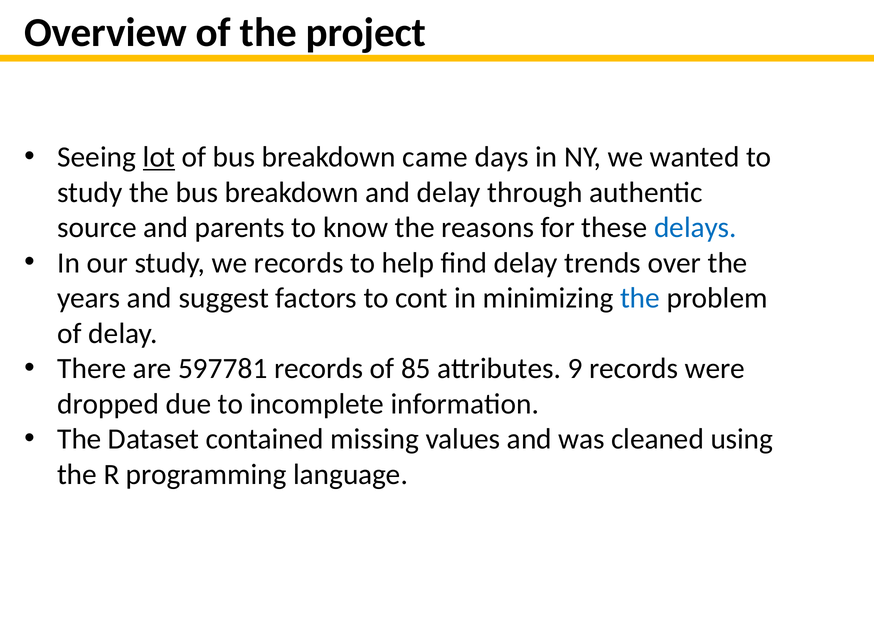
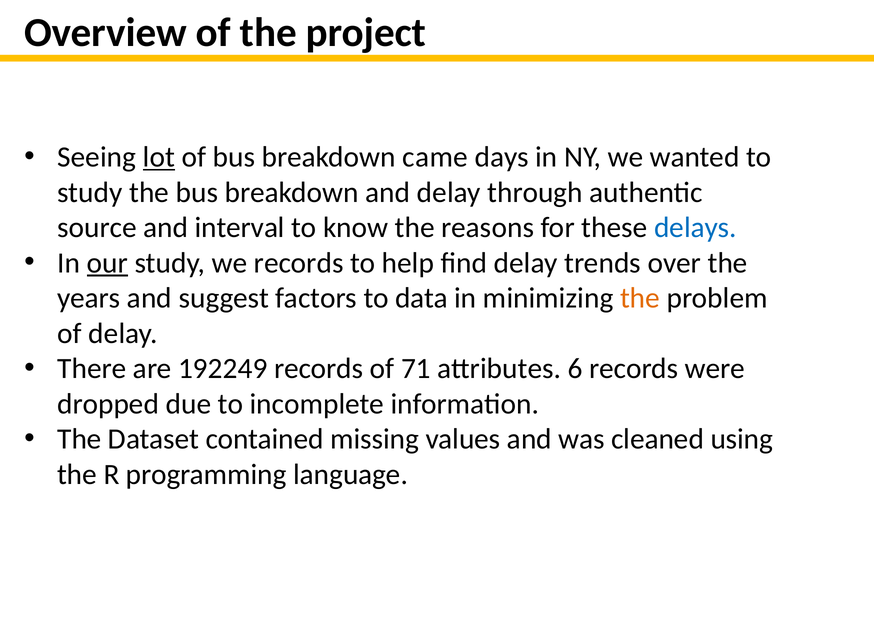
parents: parents -> interval (240, 228)
our underline: none -> present (107, 263)
cont: cont -> data (422, 298)
the colour: blue -> orange (640, 298)
597781: 597781 -> 192249 (223, 369)
85: 85 -> 71 (416, 369)
9: 9 -> 6 (575, 369)
